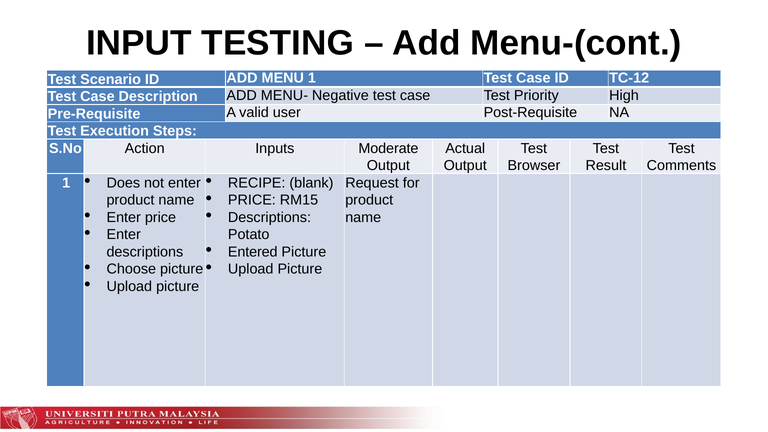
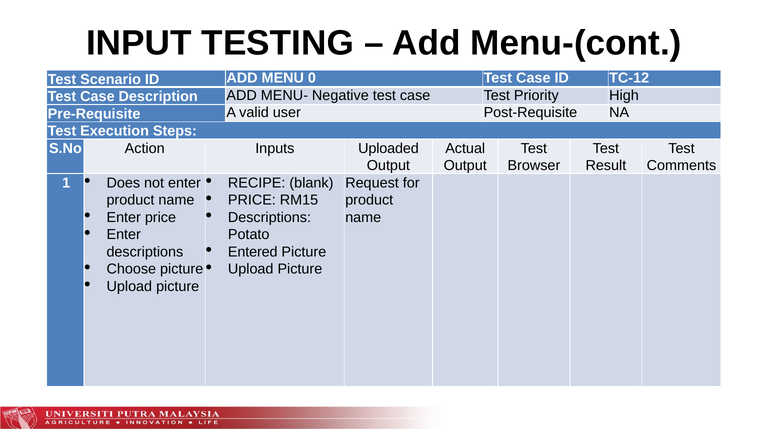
MENU 1: 1 -> 0 (312, 78)
Moderate: Moderate -> Uploaded (388, 148)
